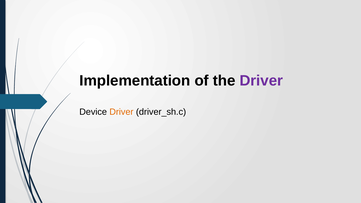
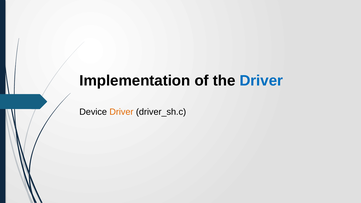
Driver colour: purple -> blue (261, 81)
